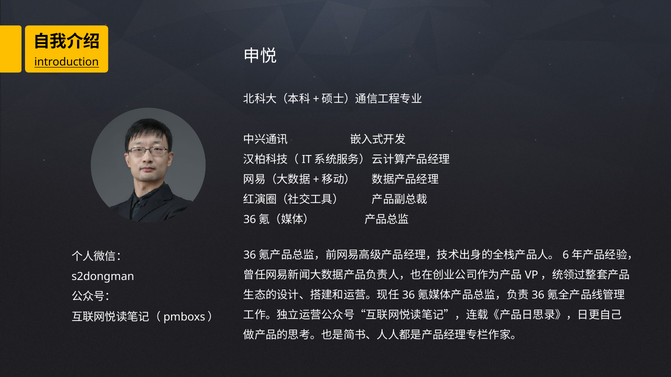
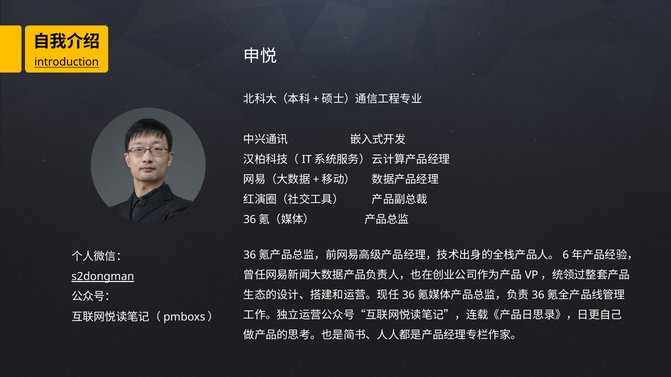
s2dongman underline: none -> present (103, 277)
